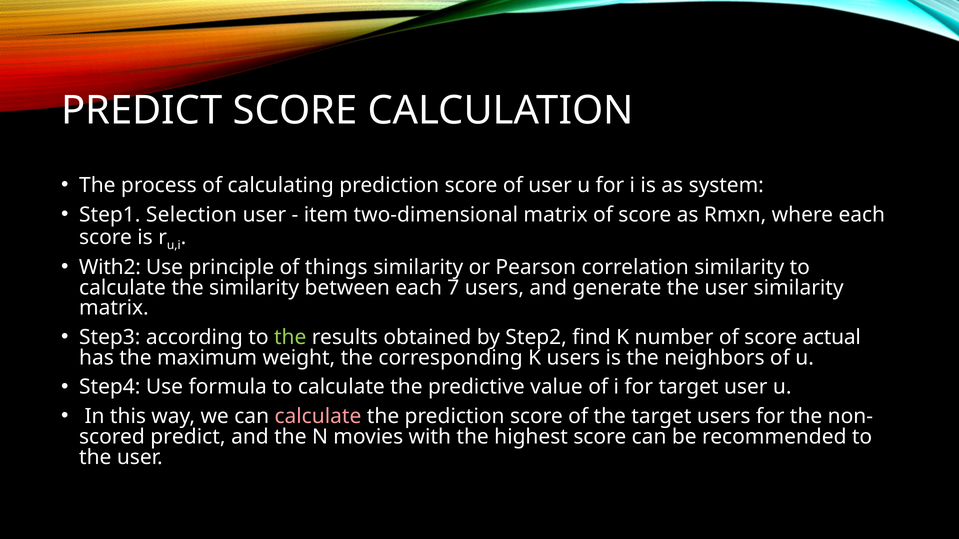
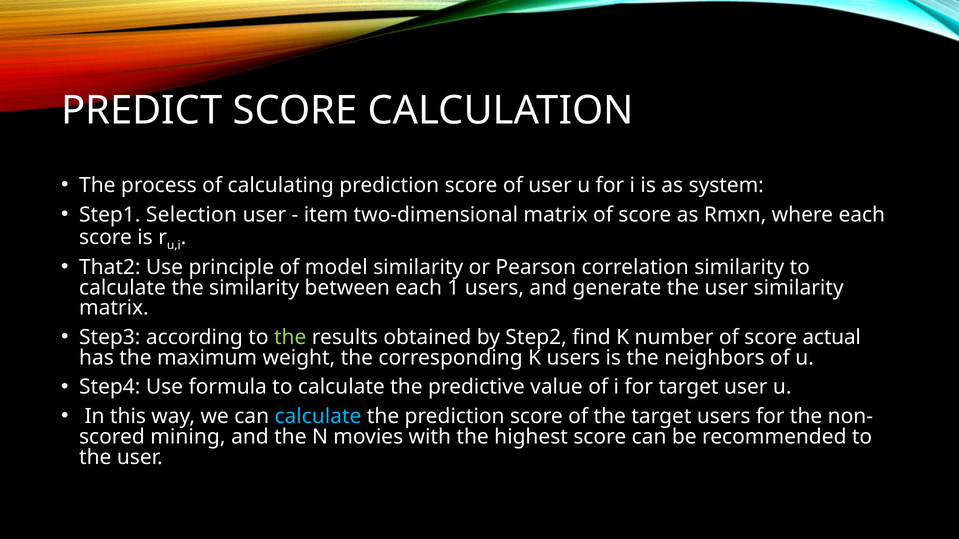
With2: With2 -> That2 (110, 267)
things: things -> model (336, 267)
7: 7 -> 1 (453, 288)
calculate colour: pink -> light blue (318, 417)
predict: predict -> mining (188, 437)
